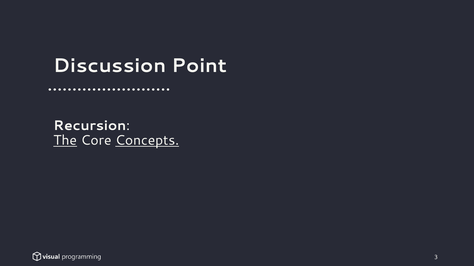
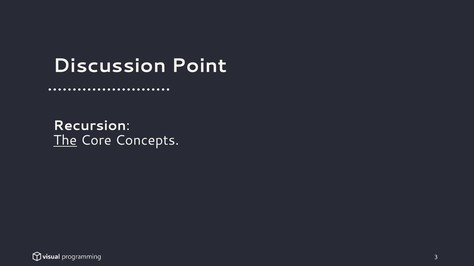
Concepts underline: present -> none (147, 141)
